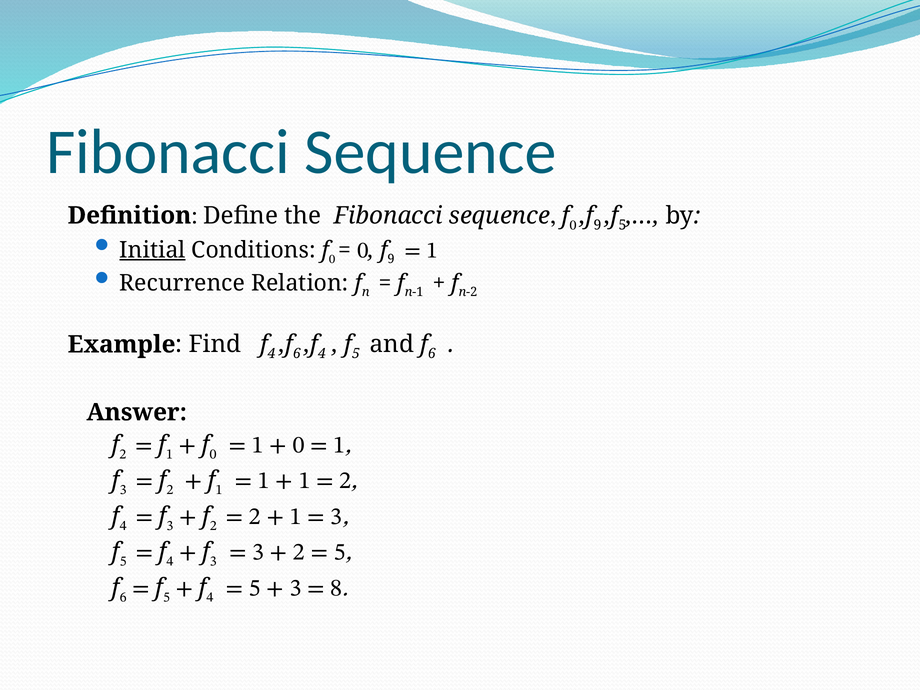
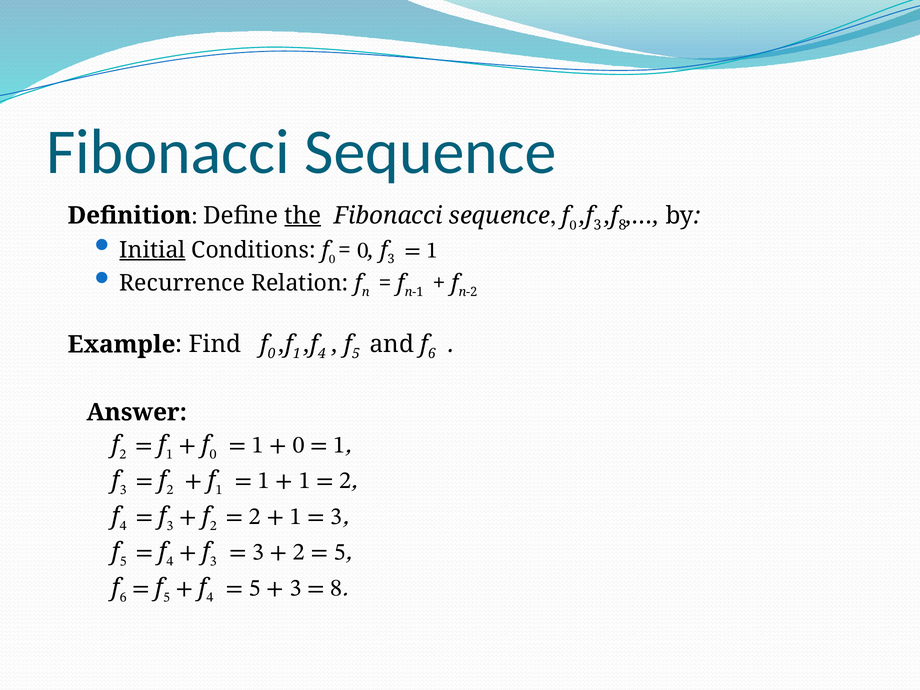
the underline: none -> present (303, 216)
9: 9 -> 3 (598, 225)
5: 5 -> 8 (623, 225)
9: 9 -> 3 (391, 259)
4: 4 -> 0 (272, 354)
6: 6 -> 1 (297, 354)
